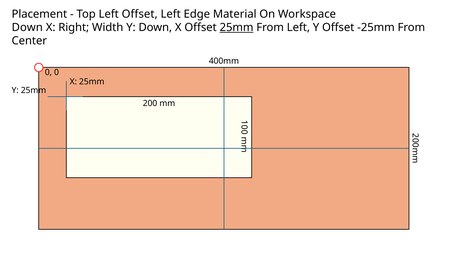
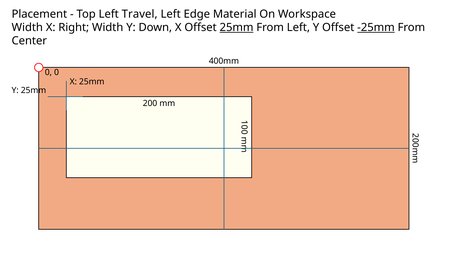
Left Offset: Offset -> Travel (140, 14)
Down: Down -> Width (27, 27)
-25mm underline: none -> present (376, 27)
